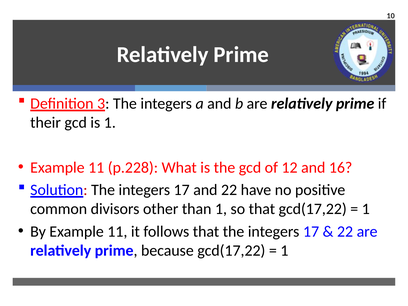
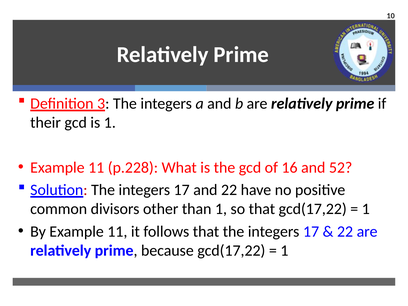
12: 12 -> 16 (290, 168)
16: 16 -> 52 (341, 168)
